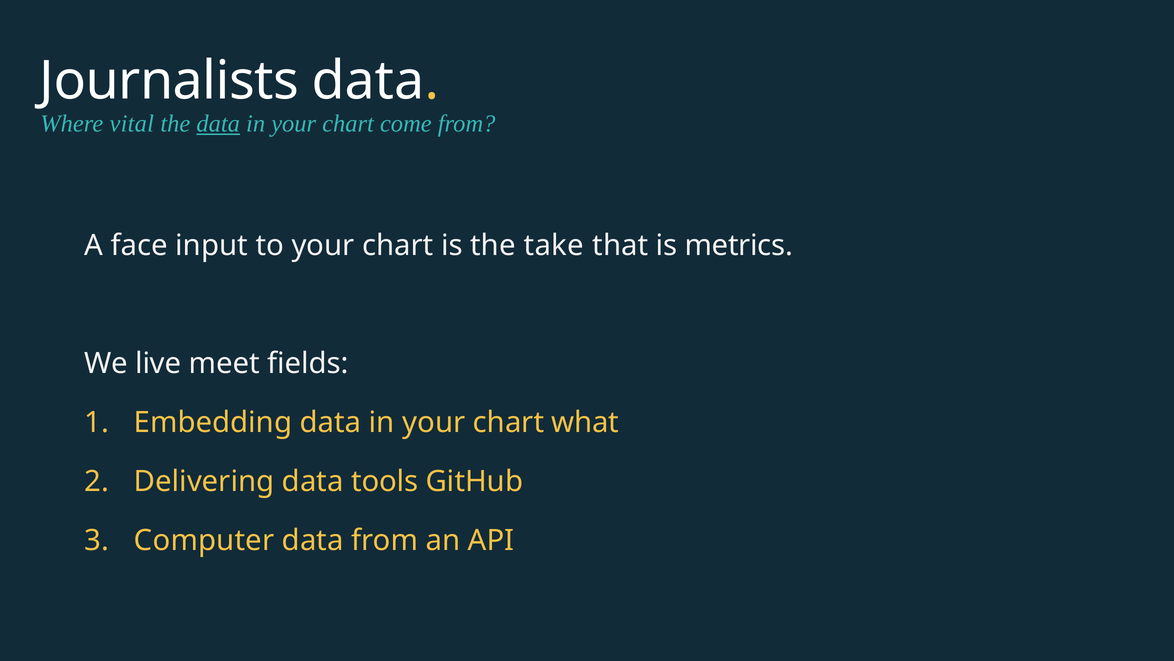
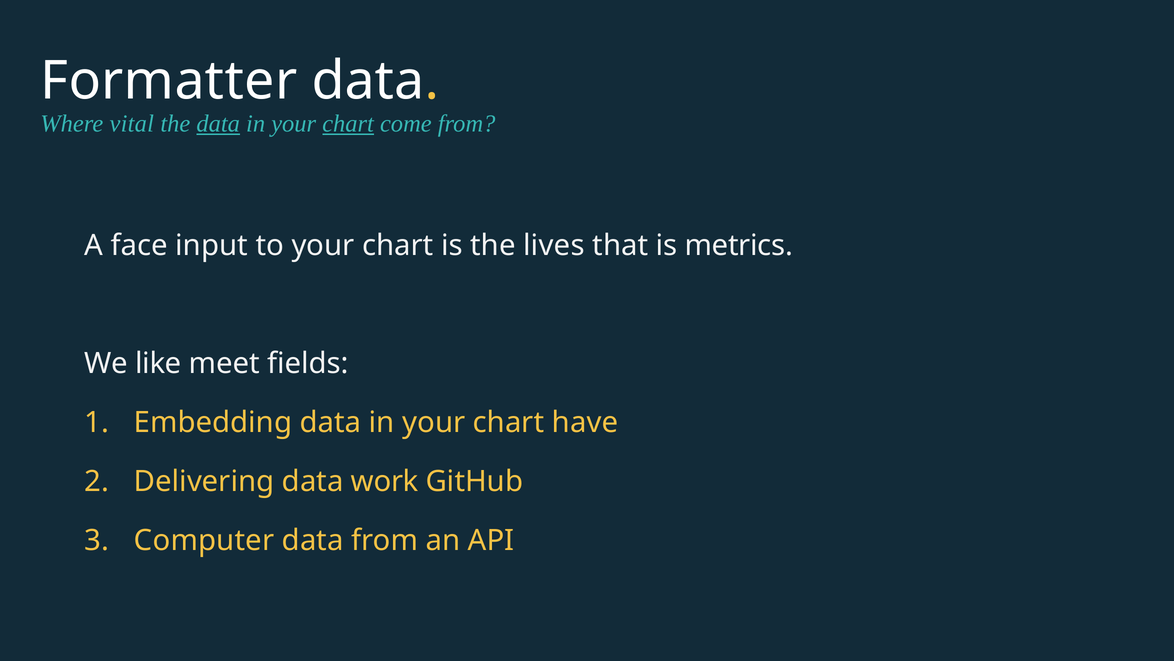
Journalists: Journalists -> Formatter (169, 81)
chart underline: none -> present (348, 123)
take: take -> lives (554, 245)
live: live -> like (158, 363)
what: what -> have (585, 422)
tools: tools -> work (385, 481)
